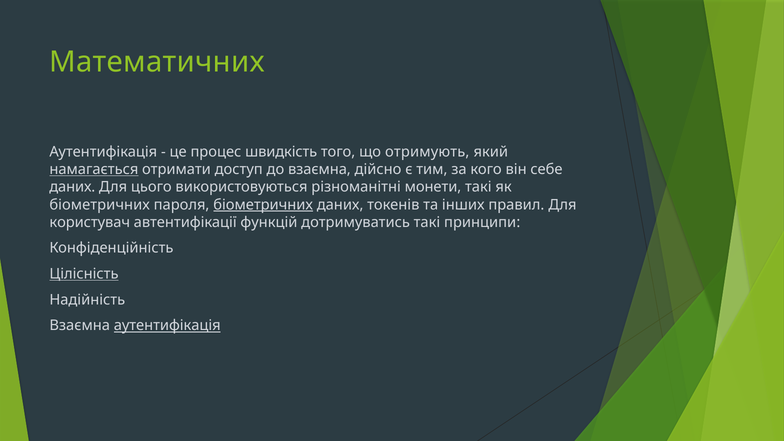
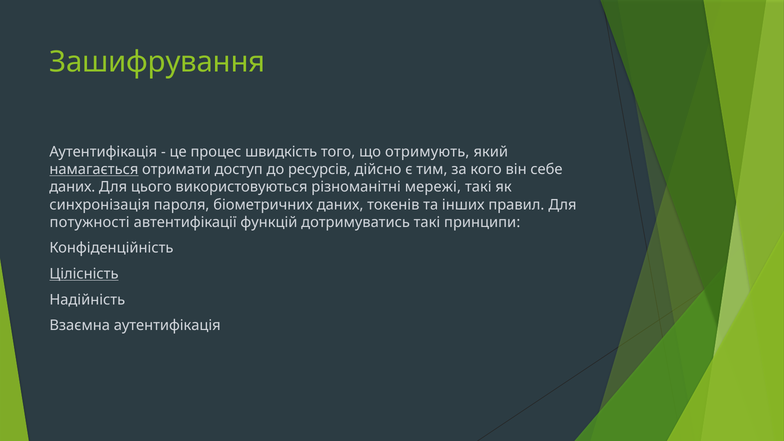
Математичних: Математичних -> Зашифрування (157, 62)
до взаємна: взаємна -> ресурсів (319, 169)
монети: монети -> мережі (433, 187)
біометричних: біометричних -> синхронізація (100, 205)
біометричних underline: present -> none (263, 205)
користувач: користувач -> потужності (90, 222)
аутентифікація underline: present -> none (167, 326)
